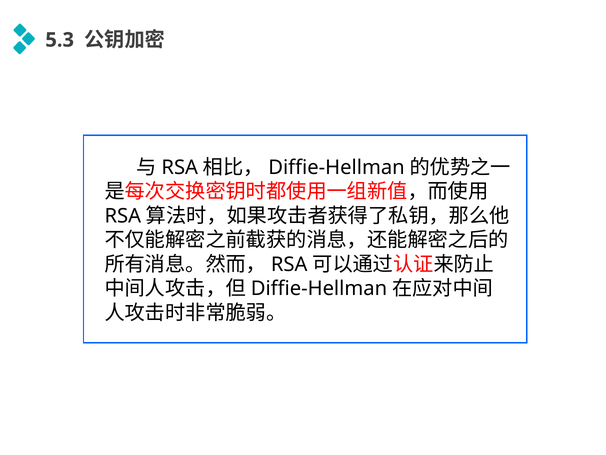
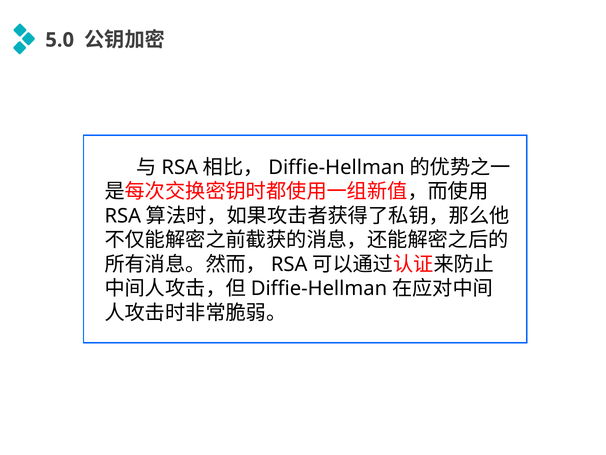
5.3: 5.3 -> 5.0 (60, 40)
